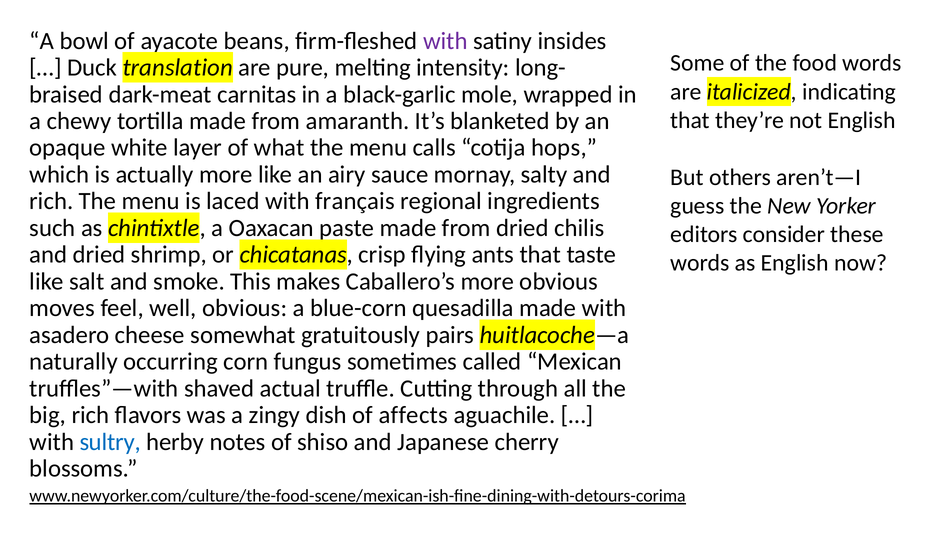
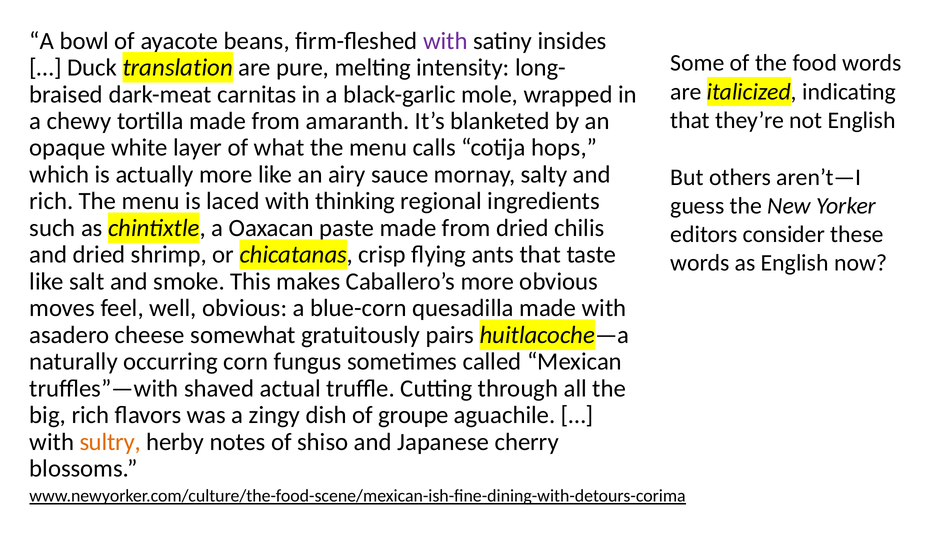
français: français -> thinking (355, 201)
affects: affects -> groupe (414, 415)
sultry colour: blue -> orange (110, 442)
